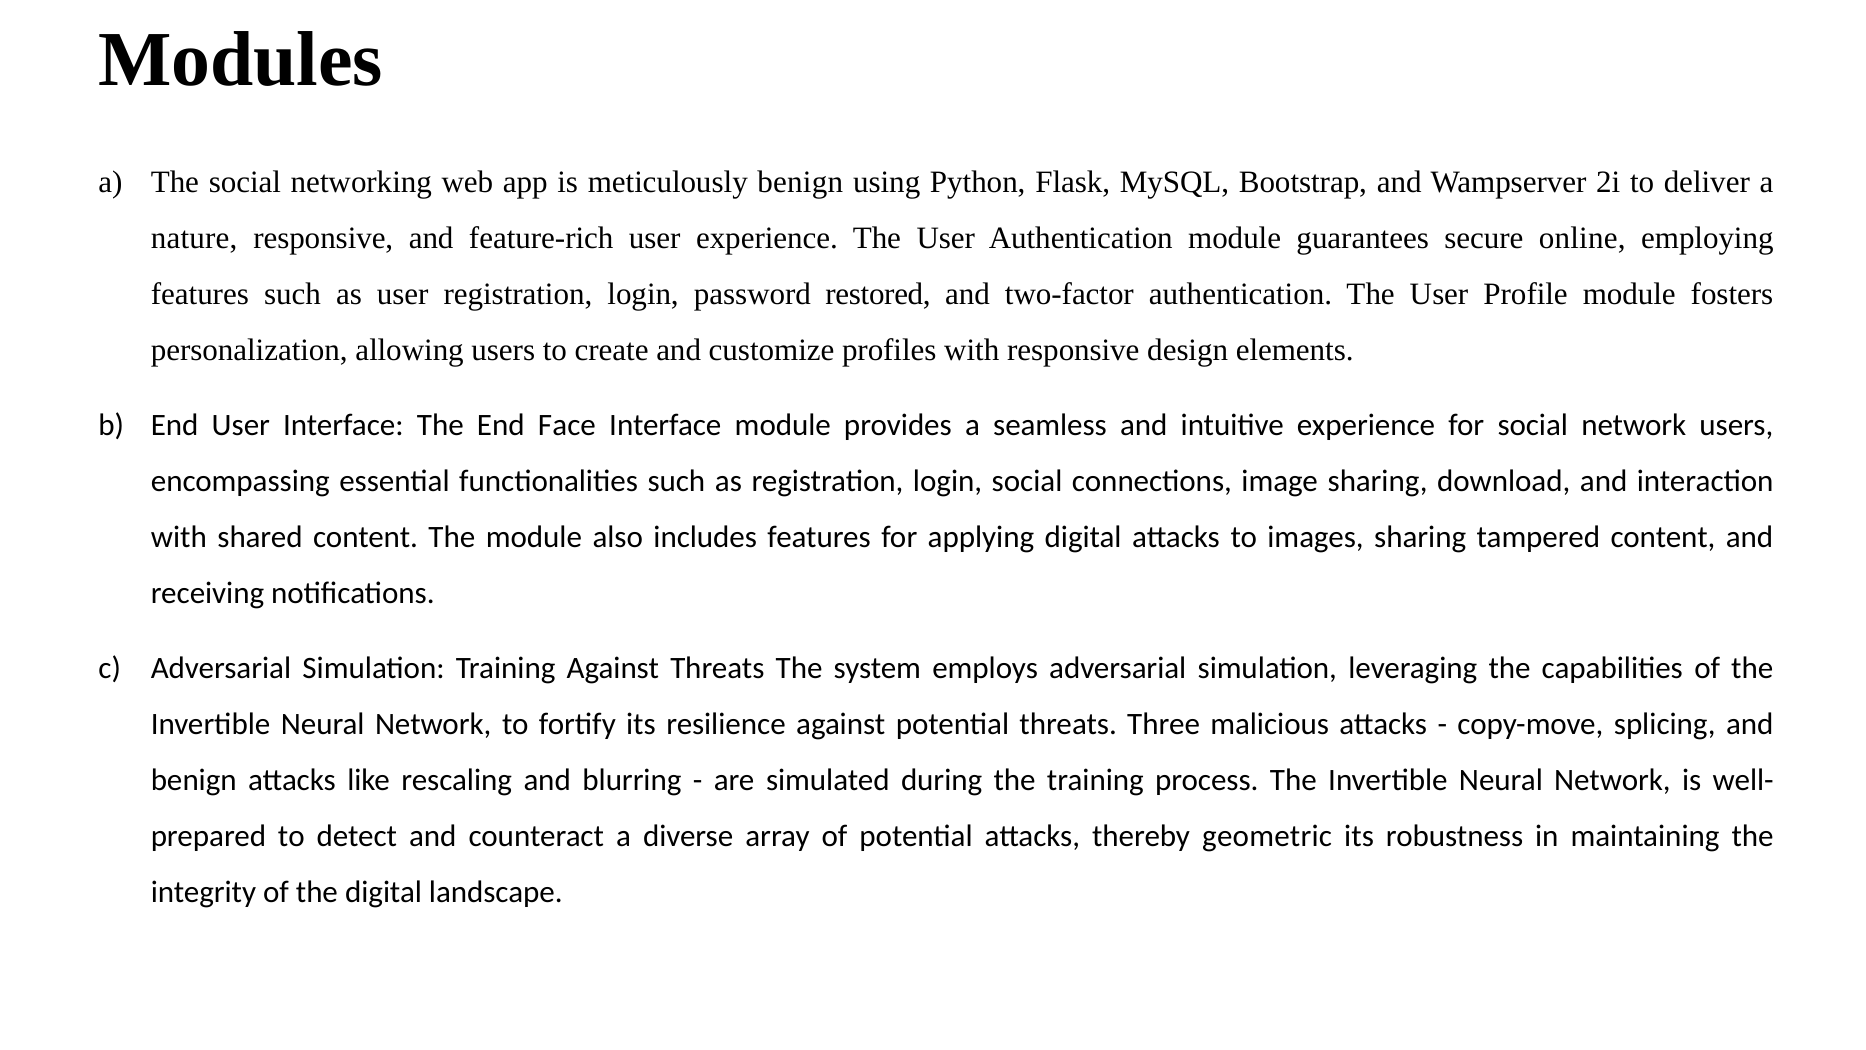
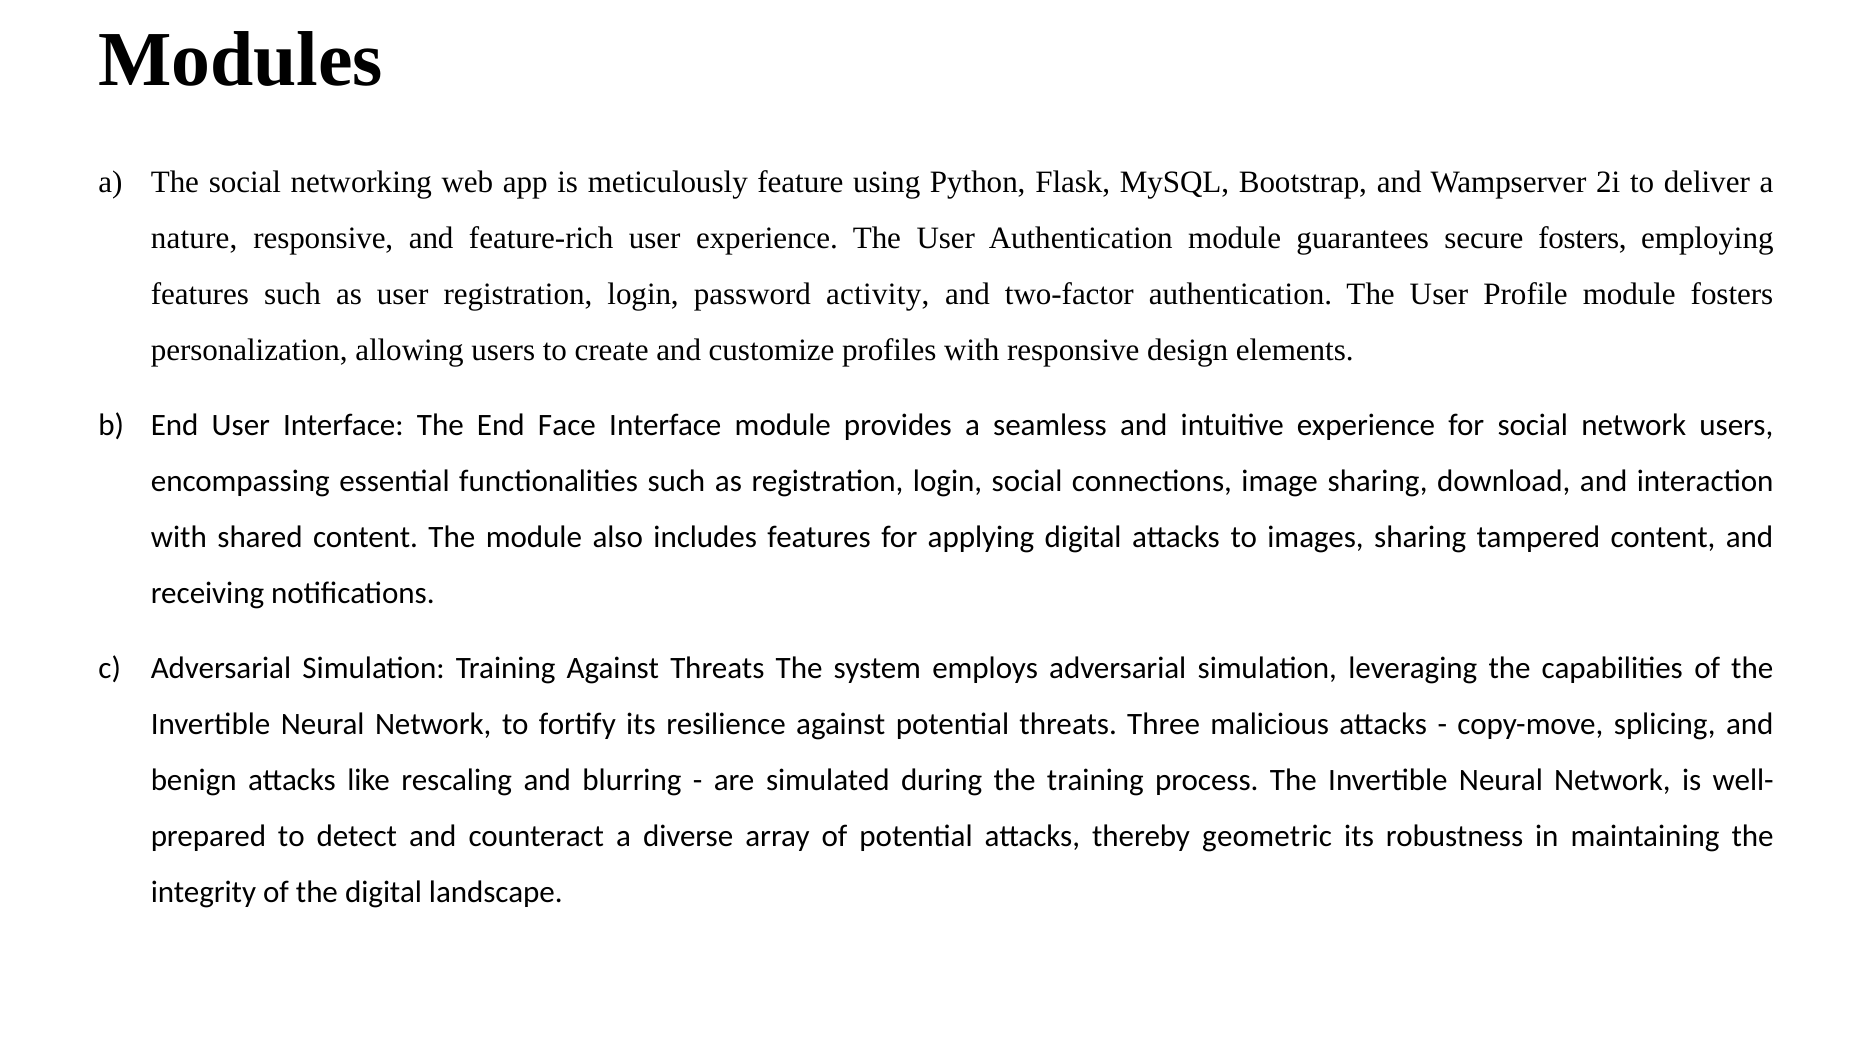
meticulously benign: benign -> feature (800, 182)
secure online: online -> fosters (1583, 238)
restored: restored -> activity (878, 294)
